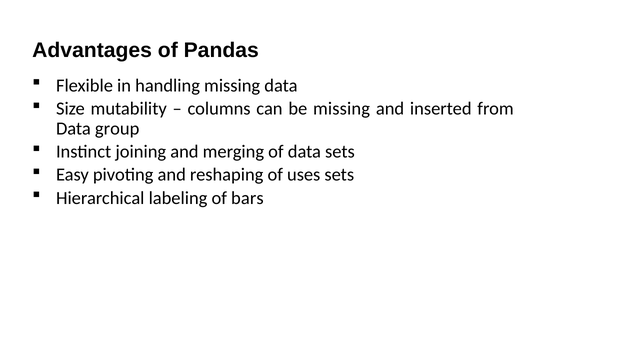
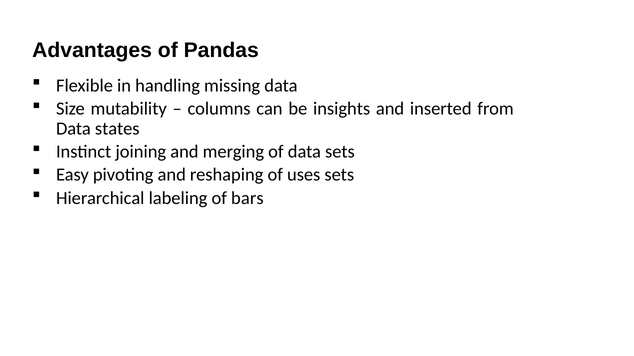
be missing: missing -> insights (342, 109)
group: group -> states (117, 129)
